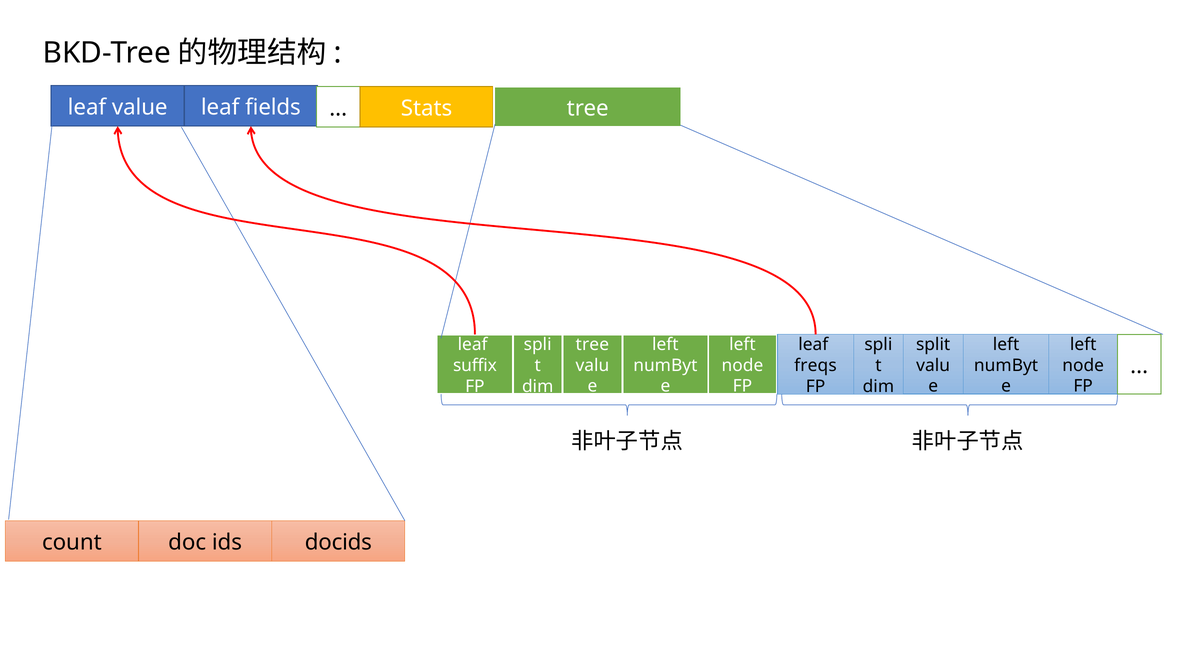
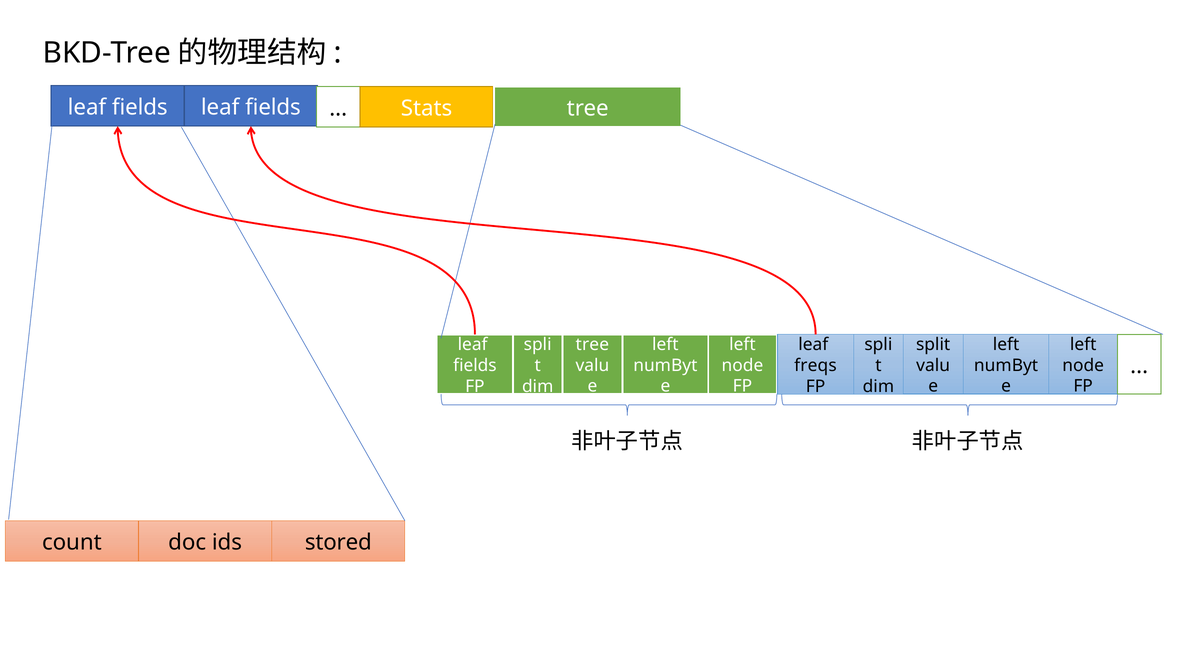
value: value -> fields (140, 108)
suffix: suffix -> fields (475, 366)
docids: docids -> stored (338, 543)
